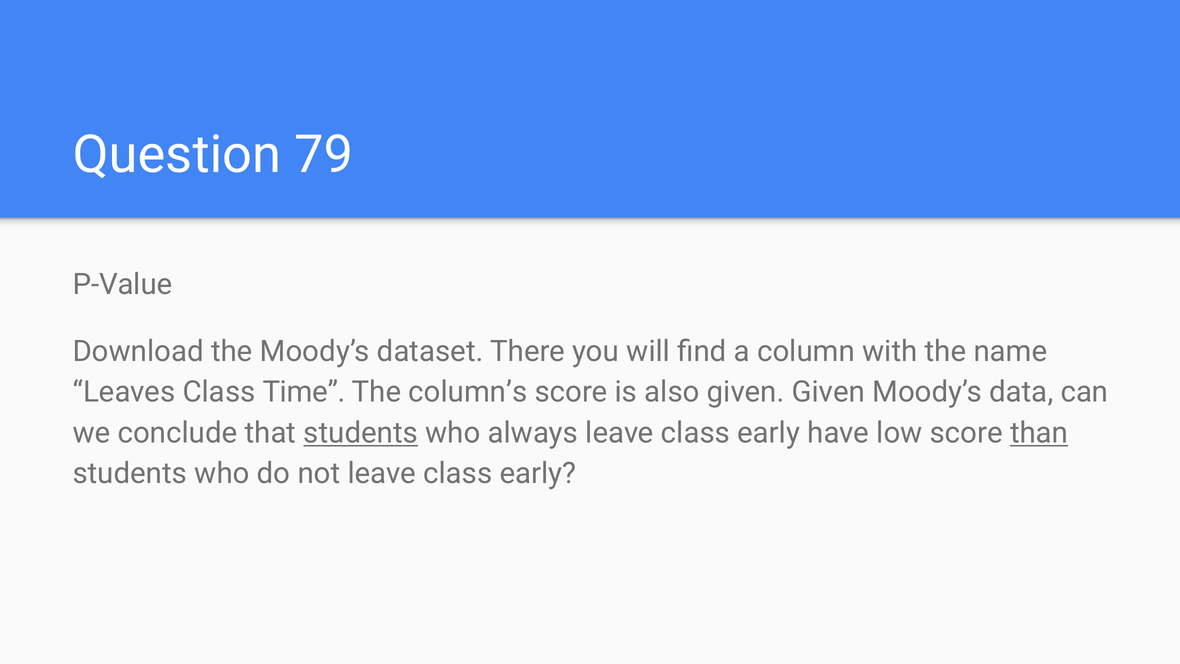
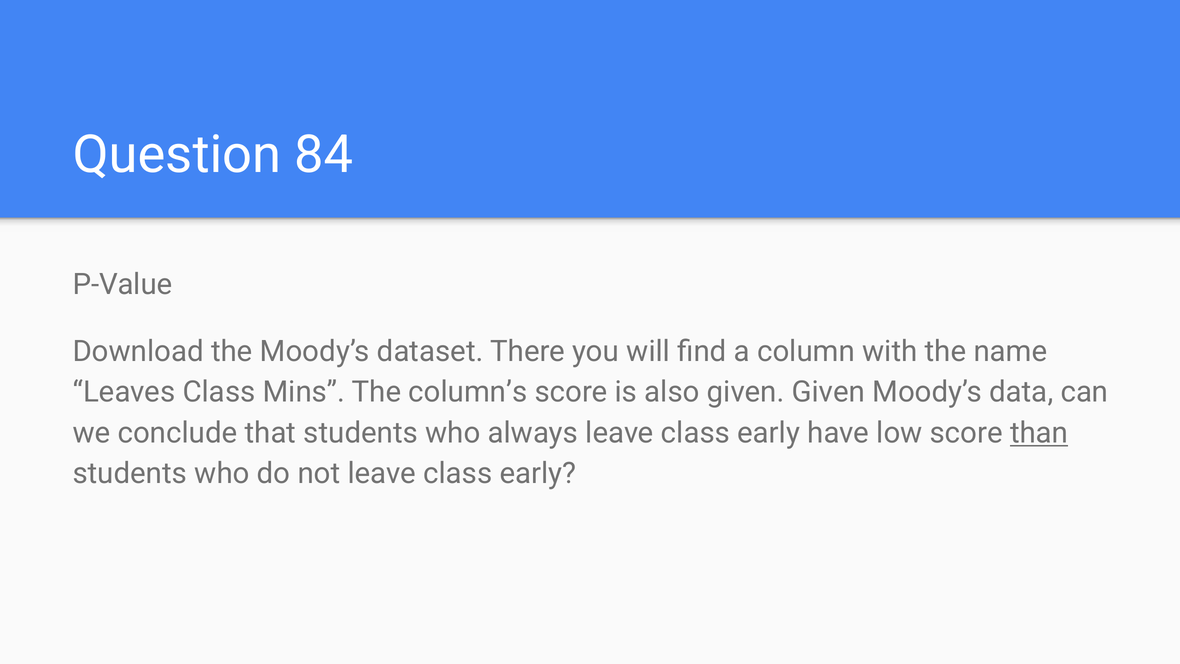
79: 79 -> 84 (324, 155)
Time: Time -> Mins (304, 392)
students underline: present -> none (361, 433)
